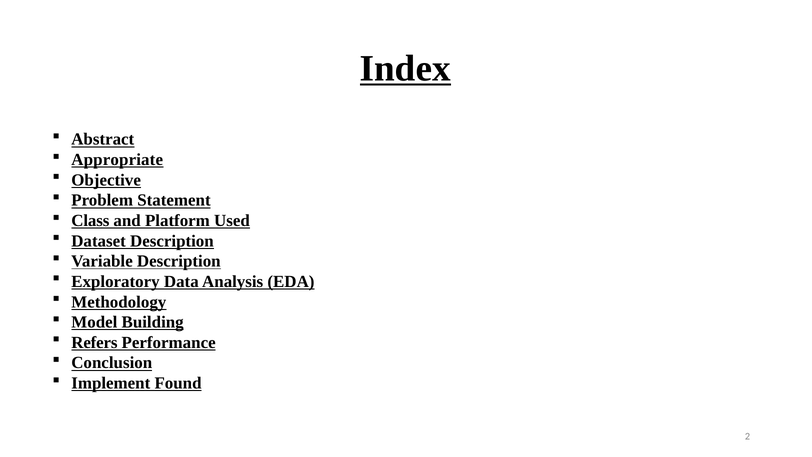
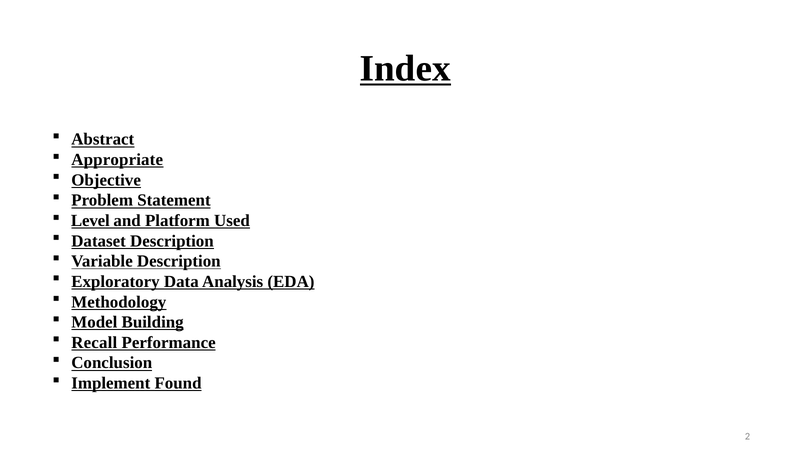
Class: Class -> Level (90, 221)
Refers: Refers -> Recall (94, 342)
